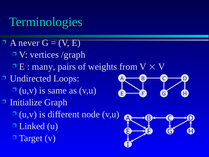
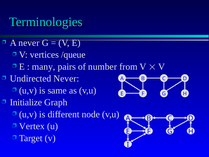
/graph: /graph -> /queue (73, 55)
weights: weights -> number (103, 66)
Undirected Loops: Loops -> Never (66, 78)
Linked: Linked -> Vertex (32, 126)
